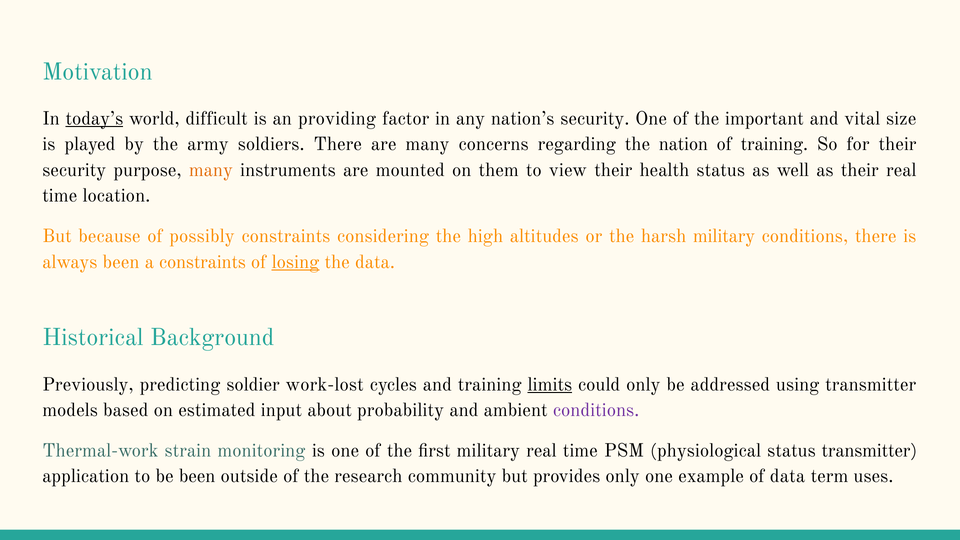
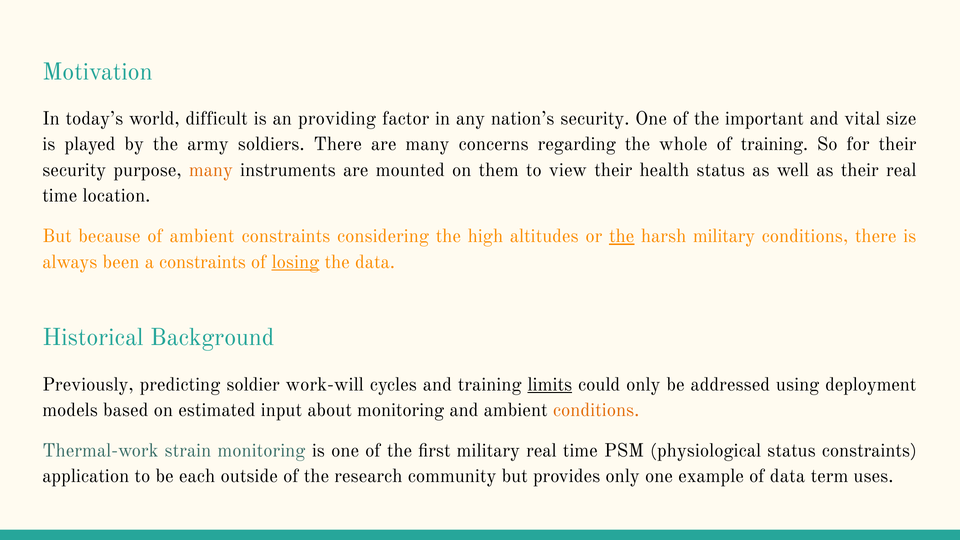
today’s underline: present -> none (94, 119)
nation: nation -> whole (683, 144)
of possibly: possibly -> ambient (202, 236)
the underline: none -> present (622, 236)
work-lost: work-lost -> work-will (325, 384)
using transmitter: transmitter -> deployment (871, 384)
about probability: probability -> monitoring (401, 410)
conditions colour: purple -> orange (596, 410)
status transmitter: transmitter -> constraints (869, 451)
be been: been -> each (197, 476)
